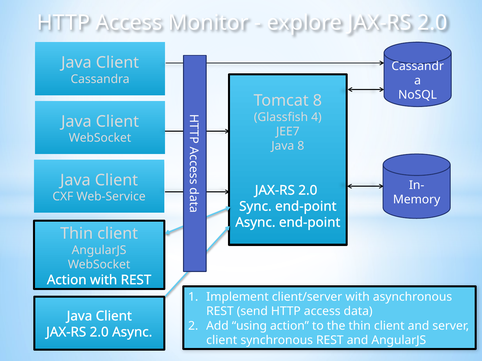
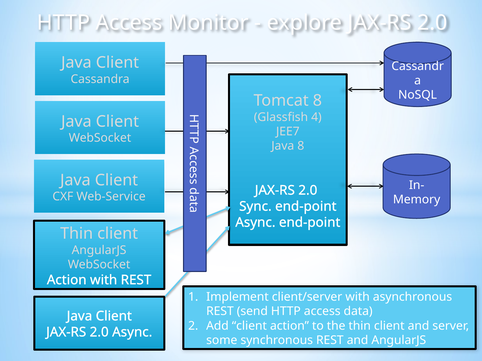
Add using: using -> client (249, 326)
client: client -> some (222, 341)
